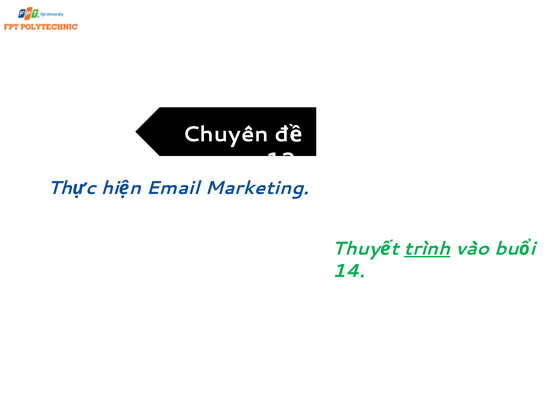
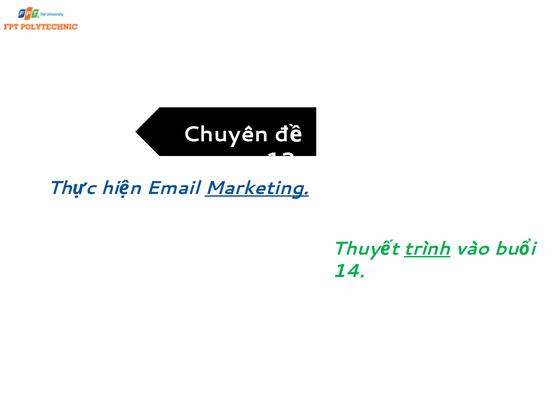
Marketing underline: none -> present (257, 188)
